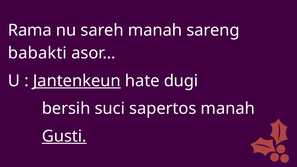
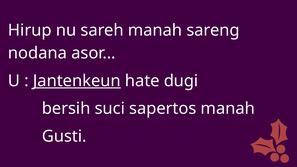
Rama: Rama -> Hirup (30, 30)
babakti: babakti -> nodana (37, 53)
Gusti underline: present -> none (64, 136)
